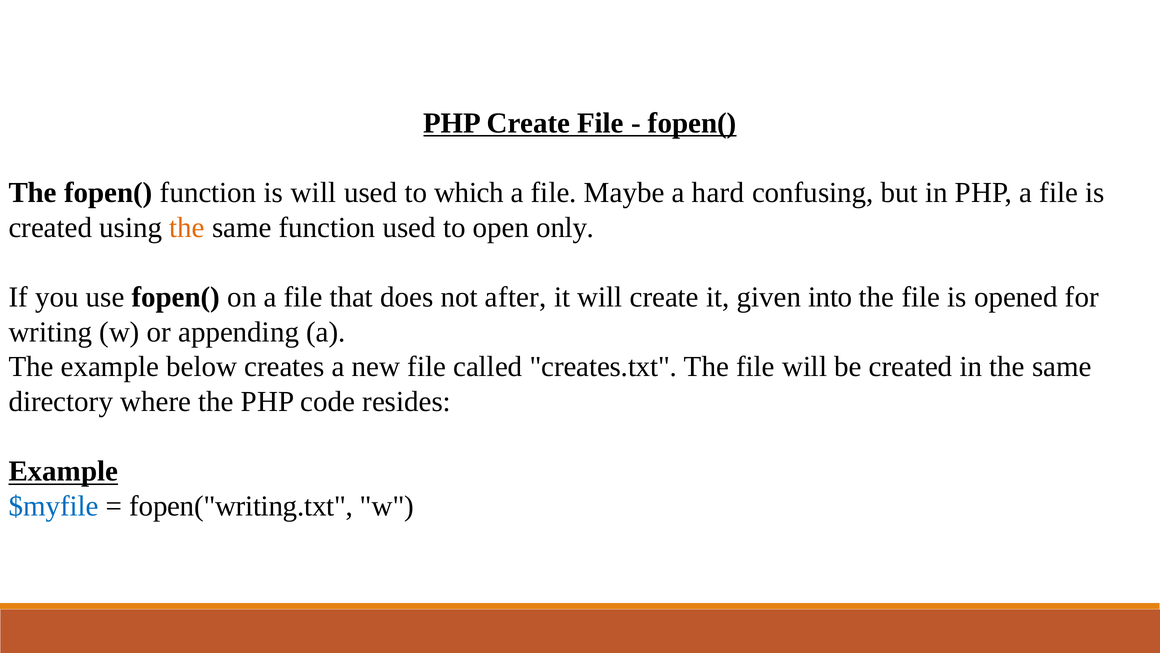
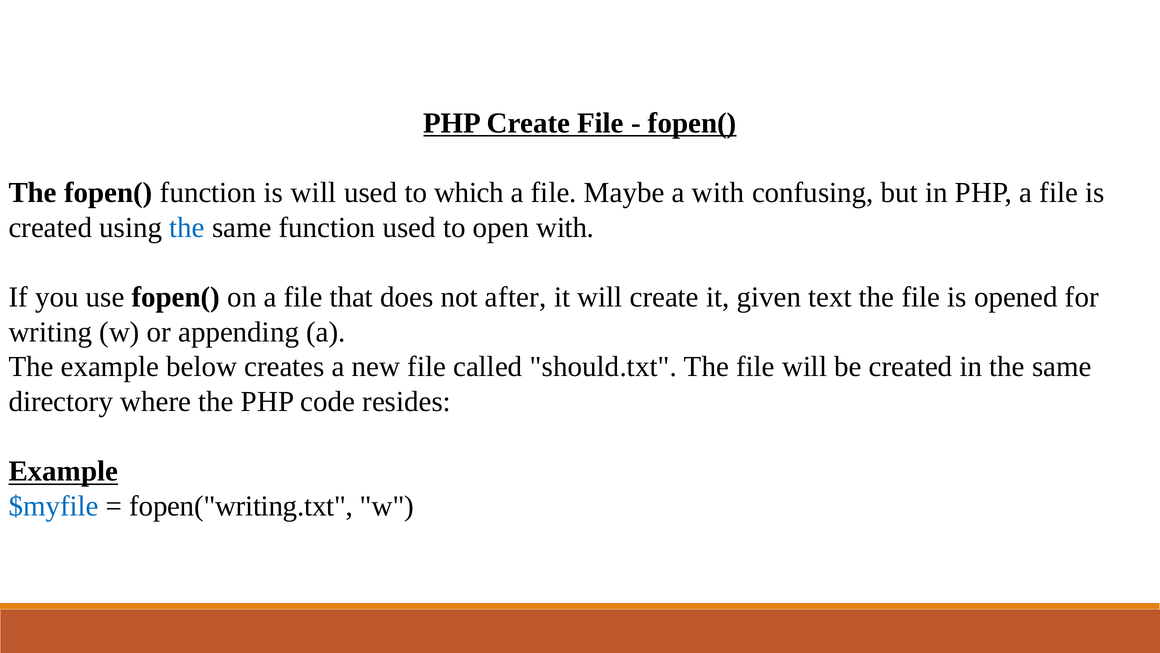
a hard: hard -> with (718, 193)
the colour: orange -> blue (187, 227)
open only: only -> with (565, 227)
into: into -> text (830, 297)
creates.txt: creates.txt -> should.txt (603, 367)
